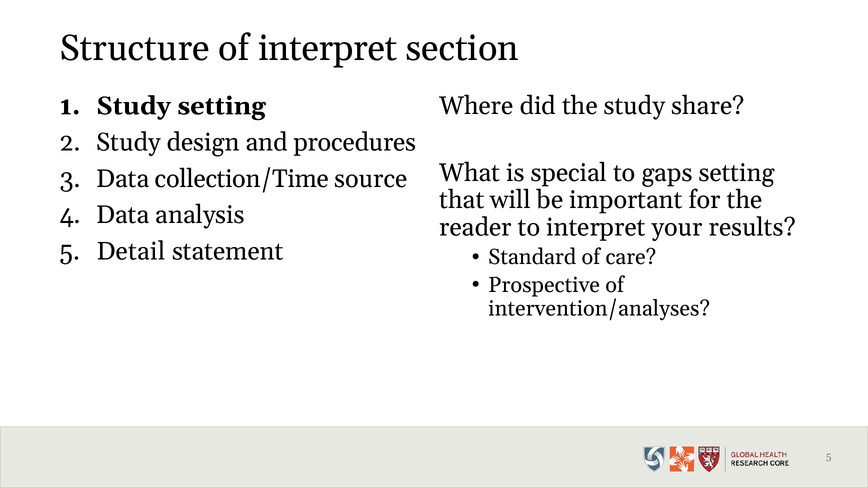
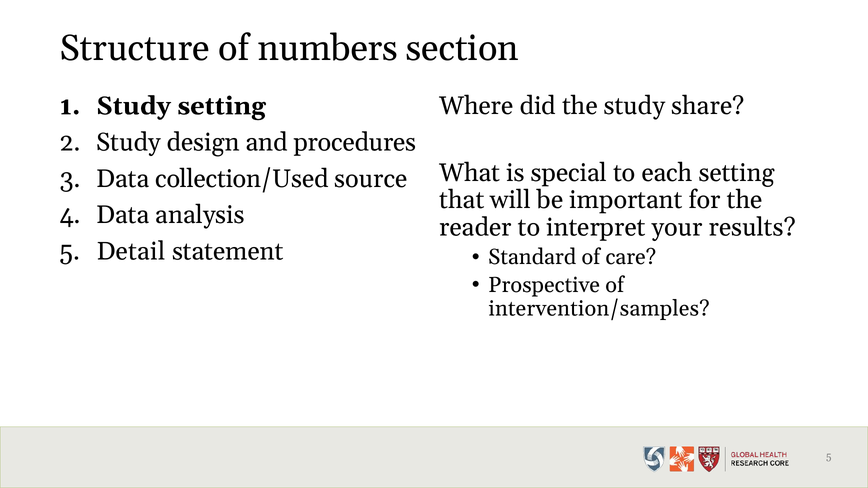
of interpret: interpret -> numbers (328, 49)
gaps: gaps -> each (667, 173)
collection/Time: collection/Time -> collection/Used (242, 179)
intervention/analyses: intervention/analyses -> intervention/samples (599, 309)
